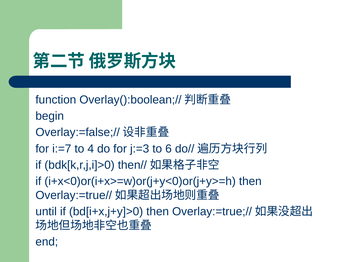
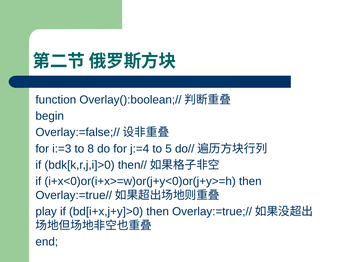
i:=7: i:=7 -> i:=3 (62, 149)
4: 4 -> 8 (91, 149)
j:=3: j:=3 -> j:=4 (140, 149)
6: 6 -> 5 (169, 149)
until: until -> play (46, 211)
